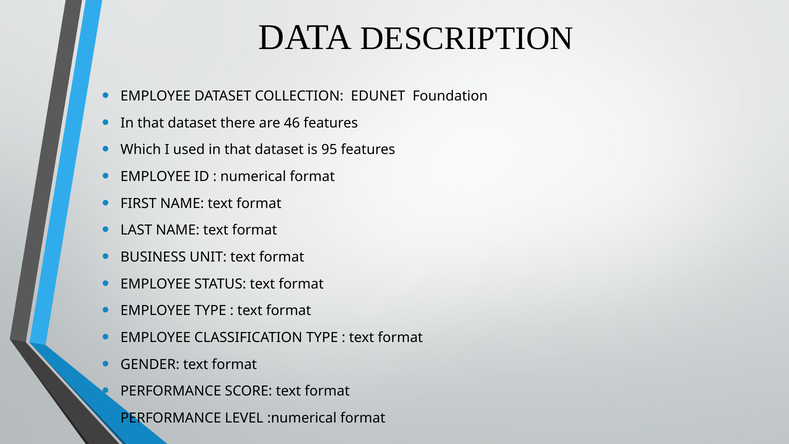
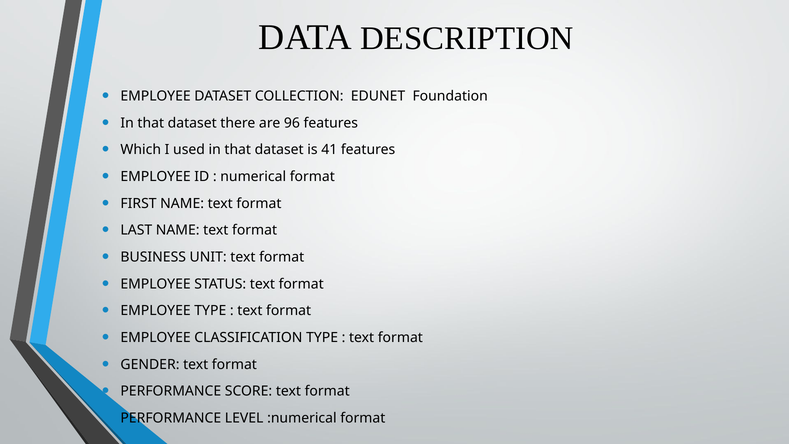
46: 46 -> 96 (292, 123)
95: 95 -> 41 (329, 150)
